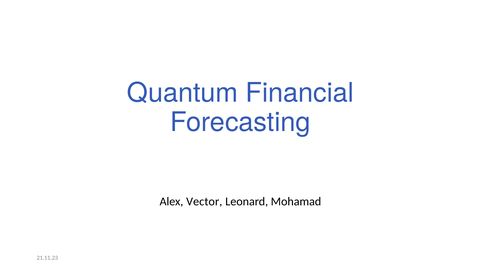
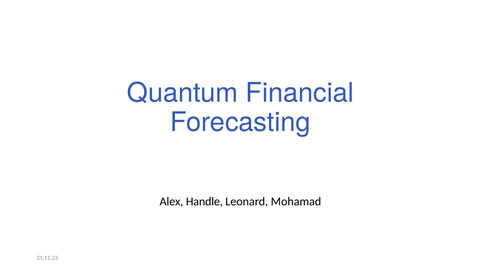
Vector: Vector -> Handle (204, 202)
